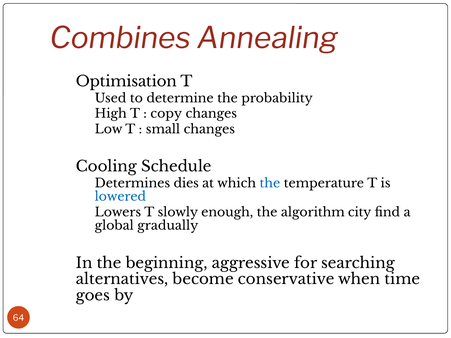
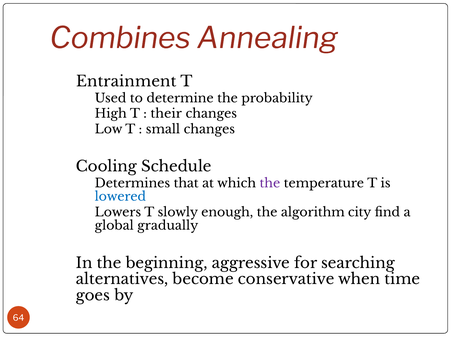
Optimisation: Optimisation -> Entrainment (126, 82)
copy: copy -> their (166, 114)
dies: dies -> that (186, 183)
the colour: blue -> purple (270, 183)
